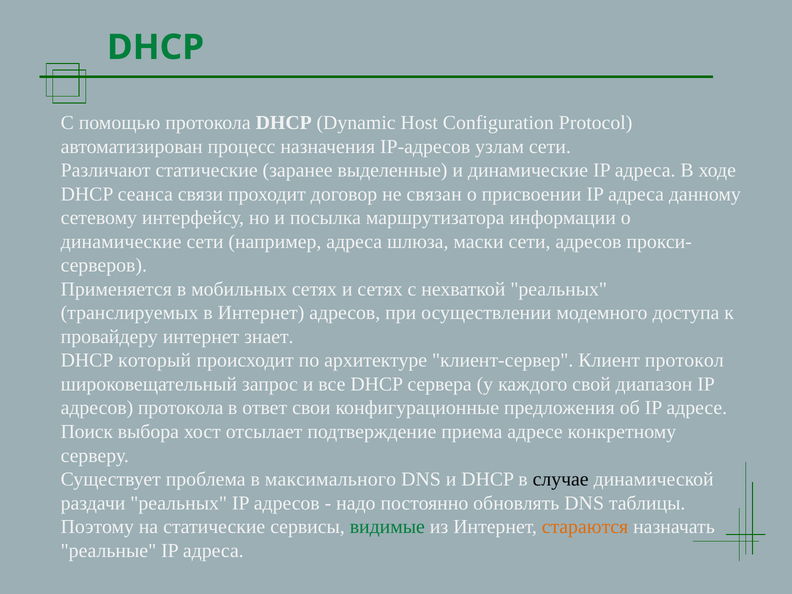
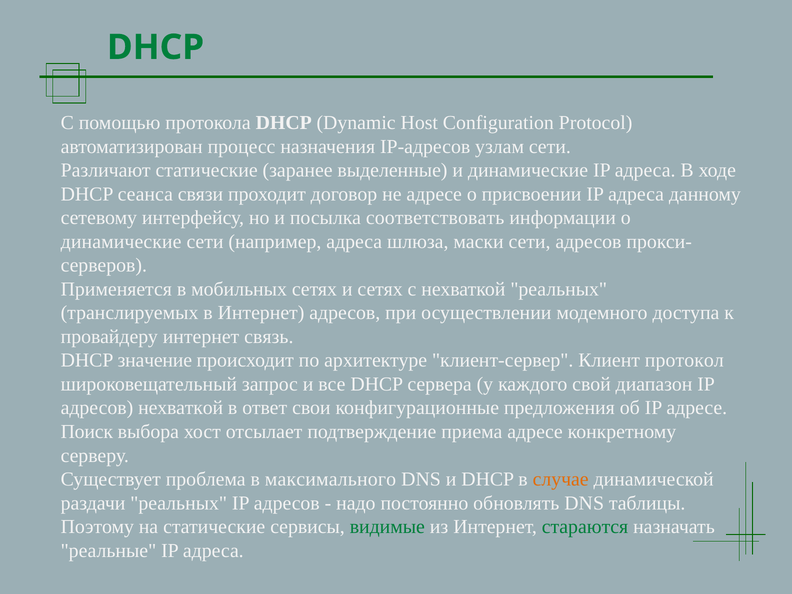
не связан: связан -> адресе (434, 194)
маршрутизатора: маршрутизатора -> соответствовать (435, 218)
знает: знает -> связь (269, 337)
который: который -> значение (155, 360)
адресов протокола: протокола -> нехваткой (181, 408)
случае colour: black -> orange (561, 479)
стараются colour: orange -> green (585, 527)
